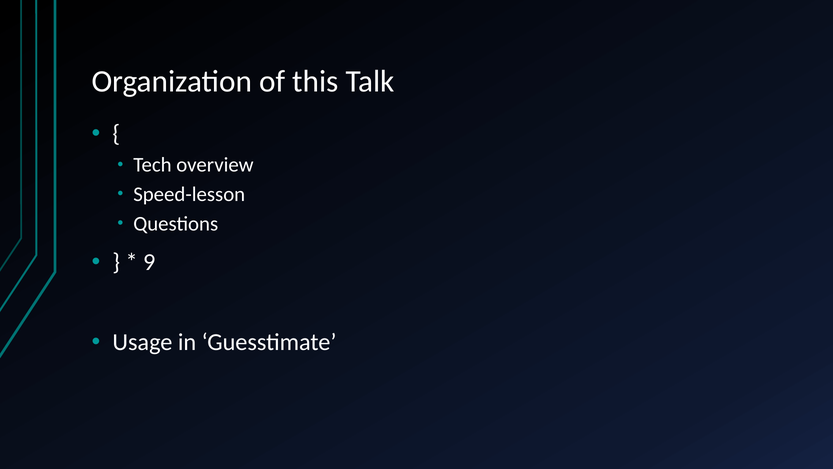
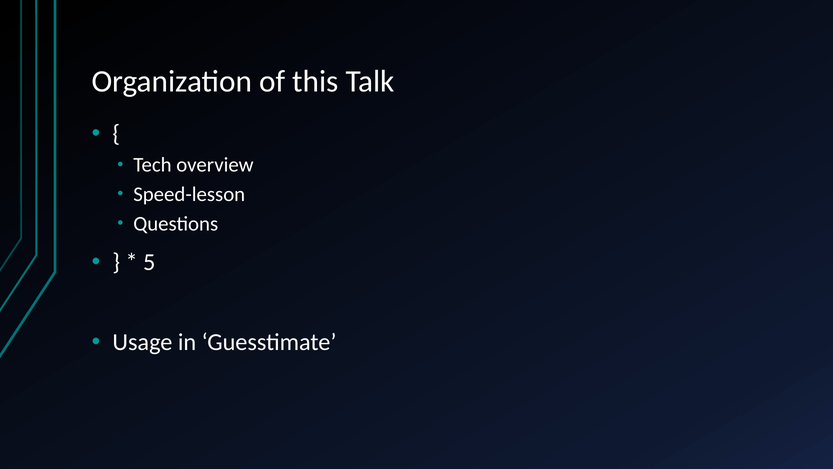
9: 9 -> 5 (149, 262)
